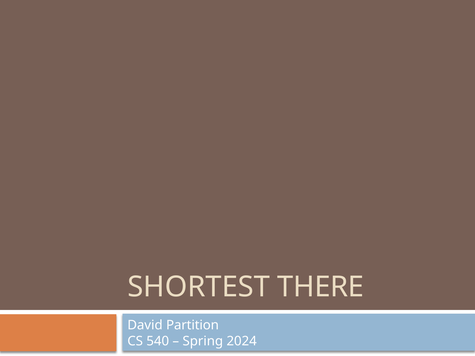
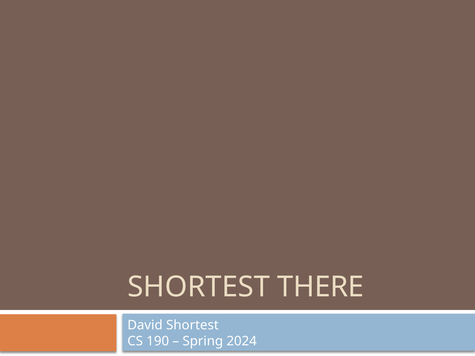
David Partition: Partition -> Shortest (192, 325)
540: 540 -> 190 (158, 341)
